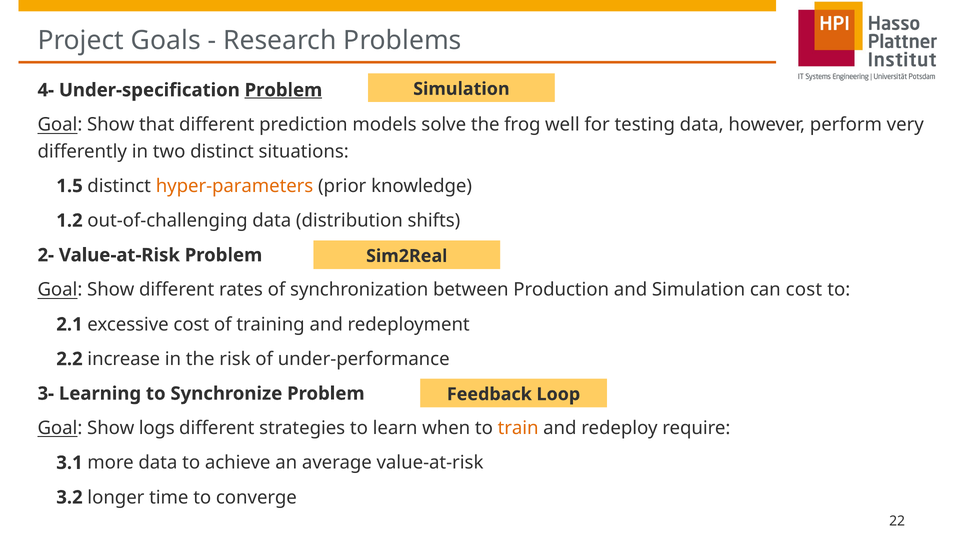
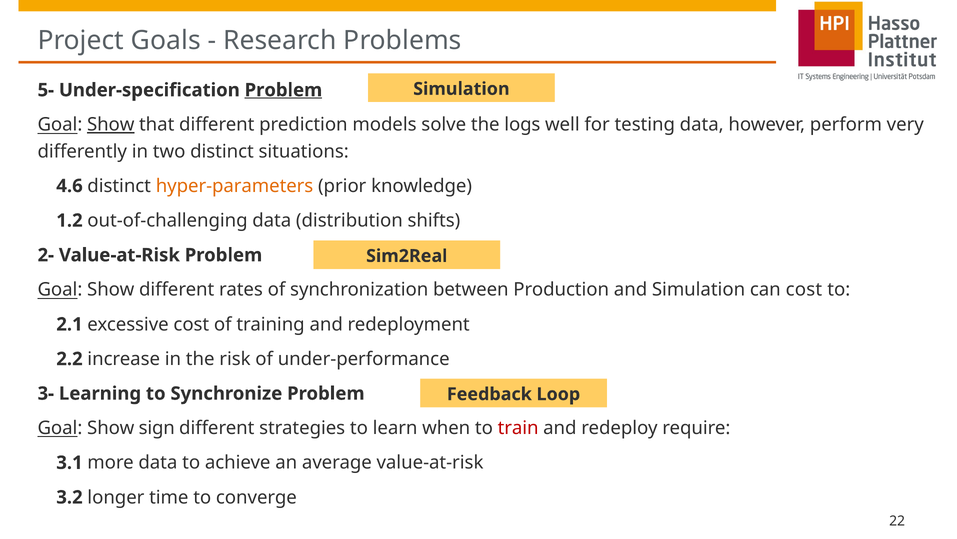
4-: 4- -> 5- (46, 90)
Show underline: none -> present (111, 125)
frog: frog -> logs (522, 125)
1.5: 1.5 -> 4.6 (70, 186)
logs: logs -> sign (157, 428)
train colour: orange -> red (518, 428)
